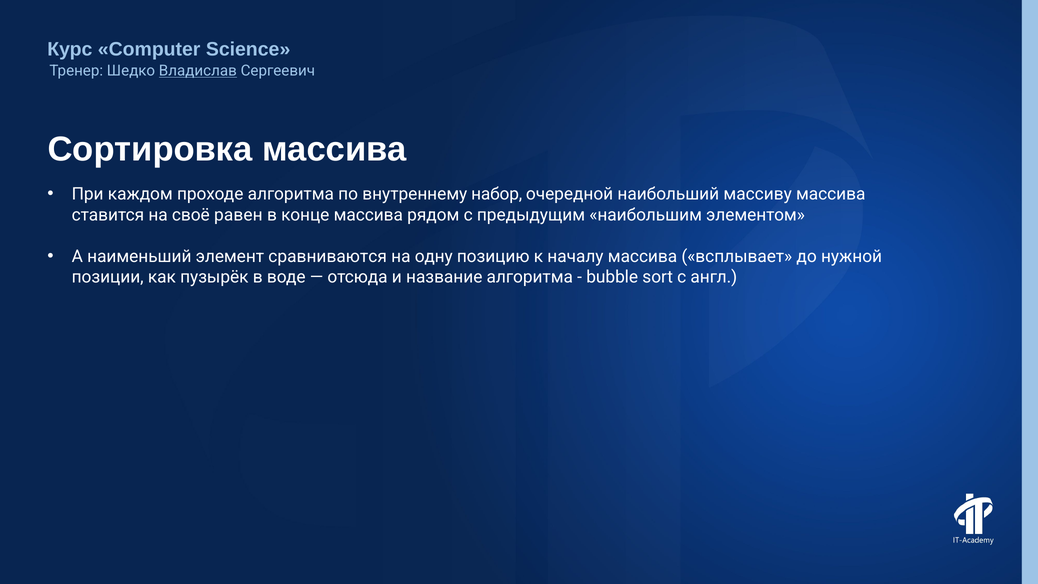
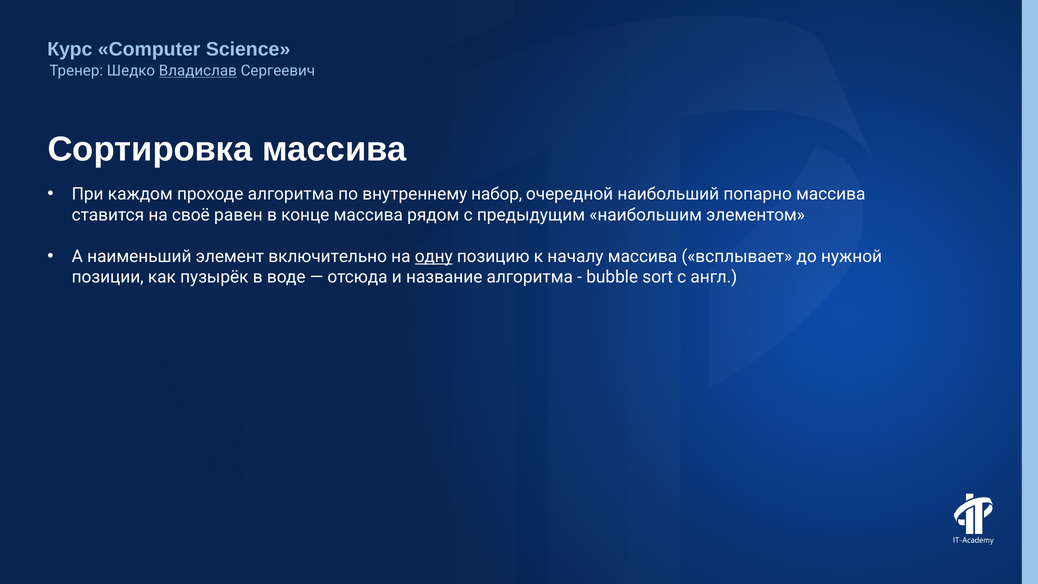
массиву: массиву -> попарно (758, 194)
сравниваются: сравниваются -> включительно (328, 256)
одну underline: none -> present (434, 256)
